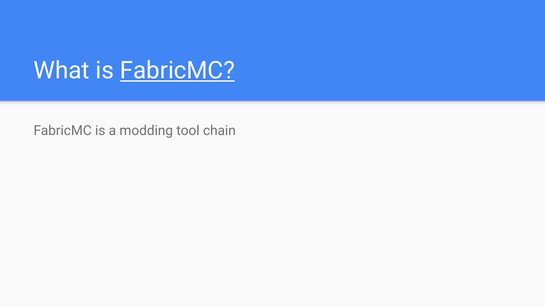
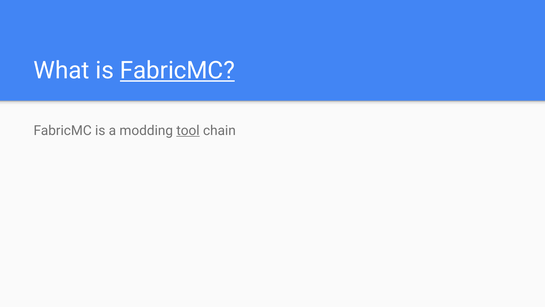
tool underline: none -> present (188, 130)
